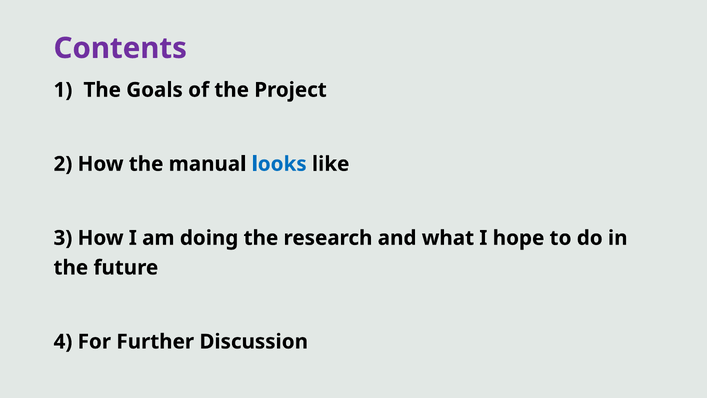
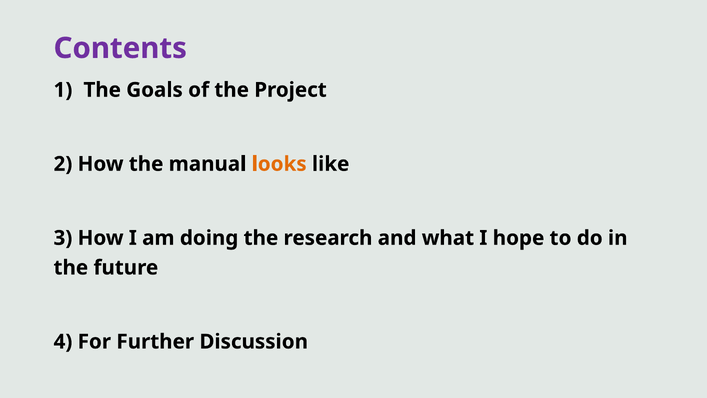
looks colour: blue -> orange (279, 164)
